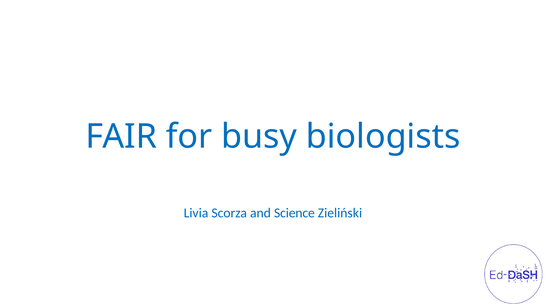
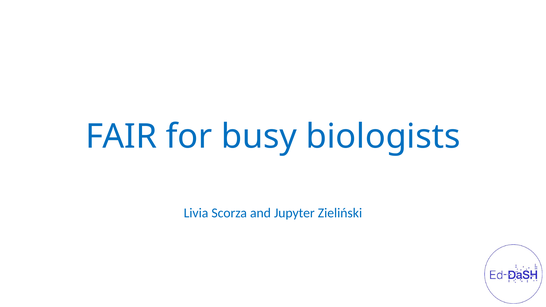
Science: Science -> Jupyter (294, 213)
